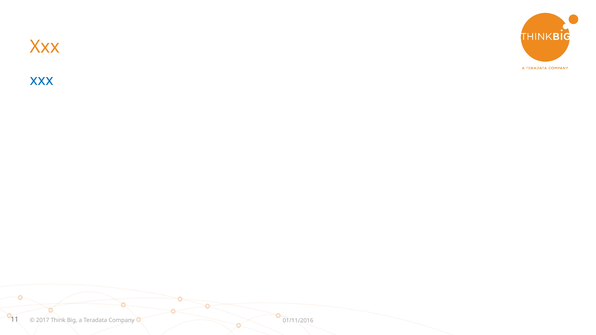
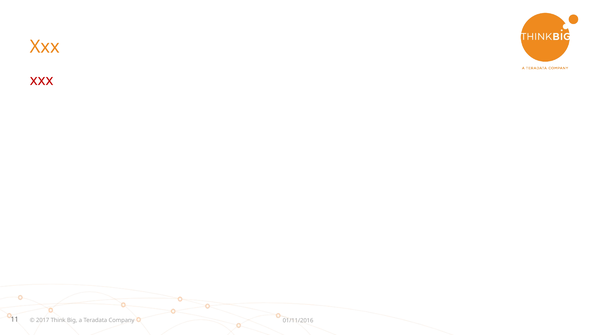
xxx colour: blue -> red (42, 80)
